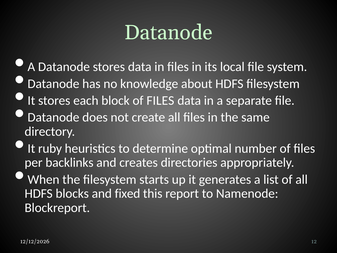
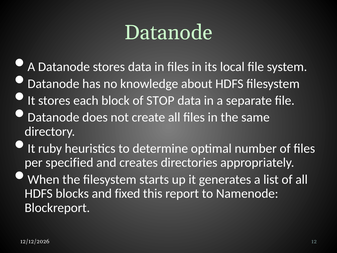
block of FILES: FILES -> STOP (160, 100)
backlinks: backlinks -> specified (69, 162)
